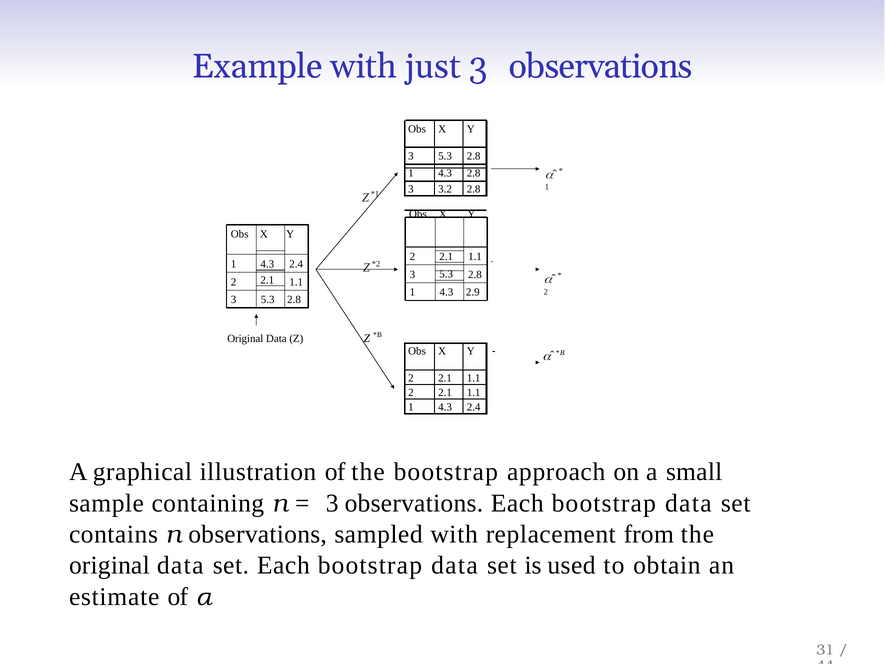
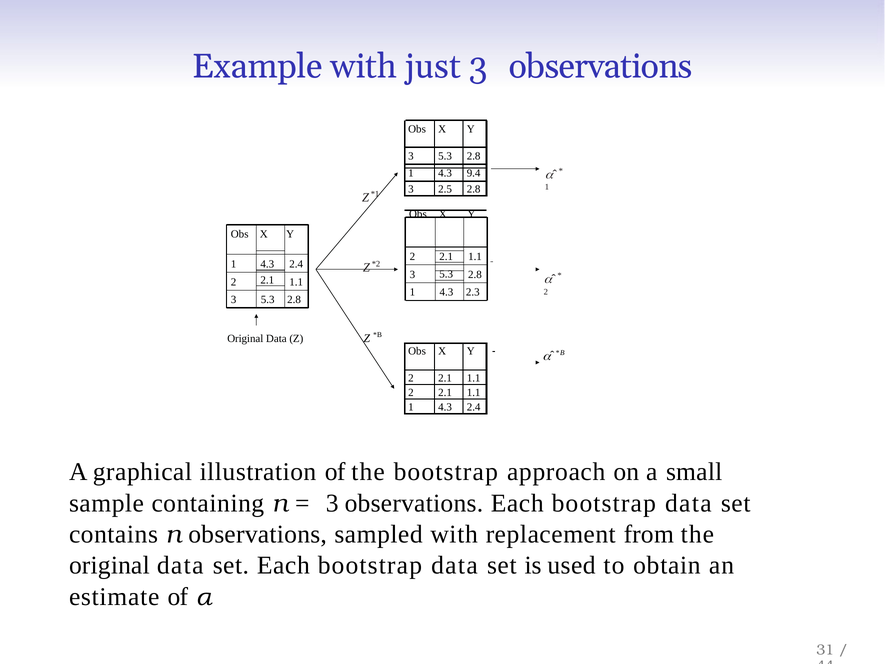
4.3 2.8: 2.8 -> 9.4 (474, 173)
3.2: 3.2 -> 2.5 (445, 189)
2.9: 2.9 -> 2.3 (473, 293)
